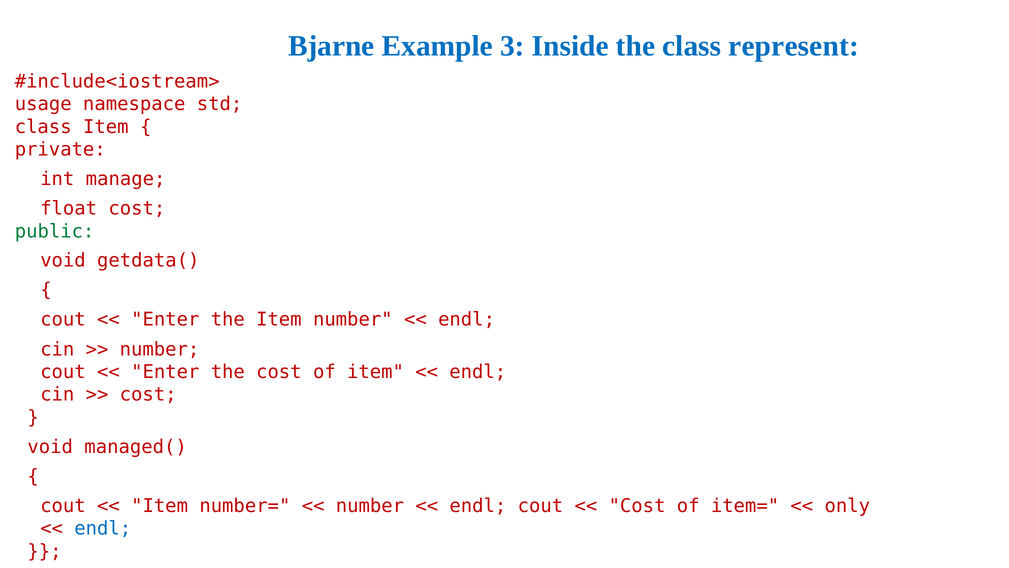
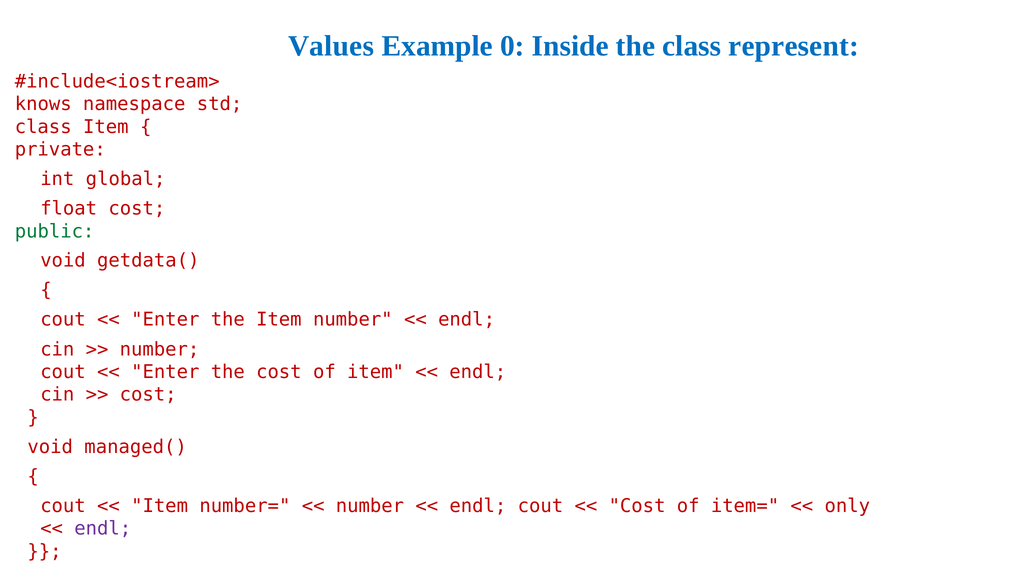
Bjarne: Bjarne -> Values (331, 46)
3: 3 -> 0 (512, 46)
usage: usage -> knows (43, 104)
manage: manage -> global (126, 179)
endl colour: blue -> purple (103, 528)
